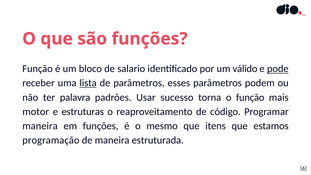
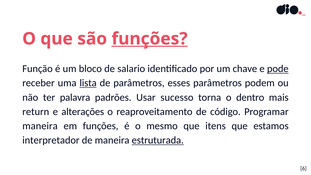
funções underline: none -> present (150, 39)
válido: válido -> chave (245, 69)
o função: função -> dentro (250, 97)
motor: motor -> return (36, 112)
estruturas: estruturas -> alterações (83, 112)
programação: programação -> interpretador (51, 140)
estruturada underline: none -> present (158, 140)
